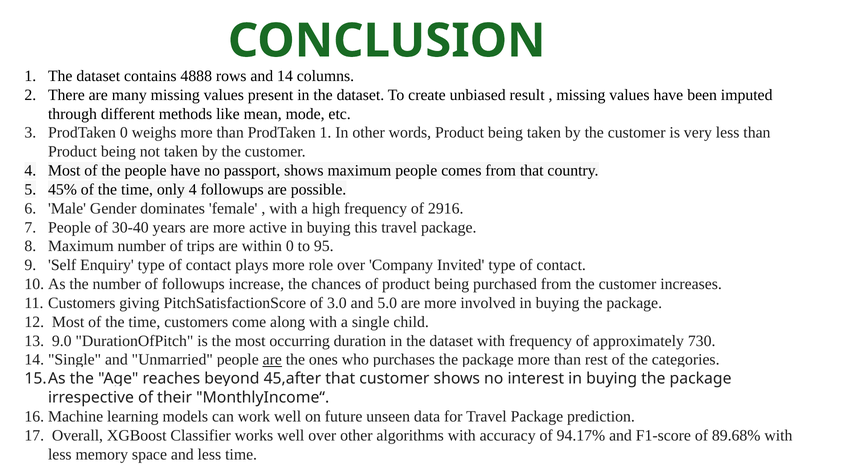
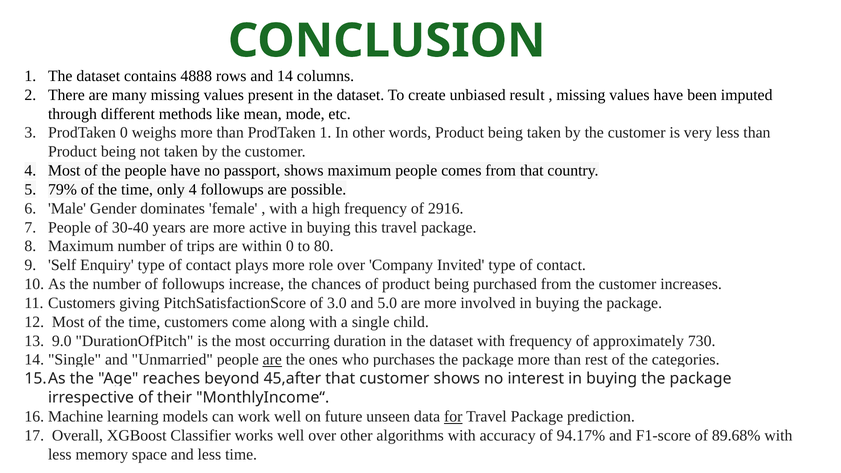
45%: 45% -> 79% (62, 190)
95: 95 -> 80 (324, 246)
for underline: none -> present (453, 417)
